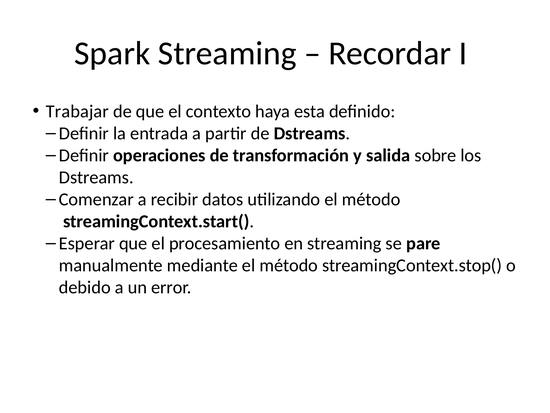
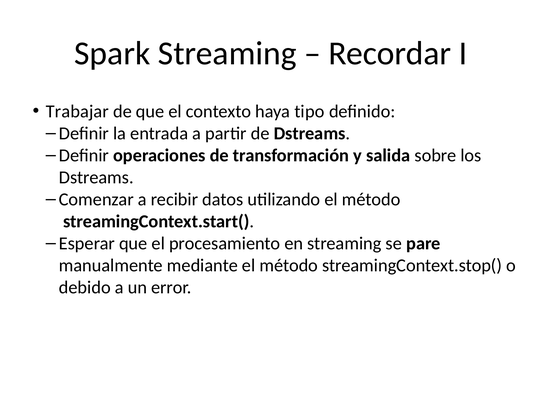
esta: esta -> tipo (309, 111)
